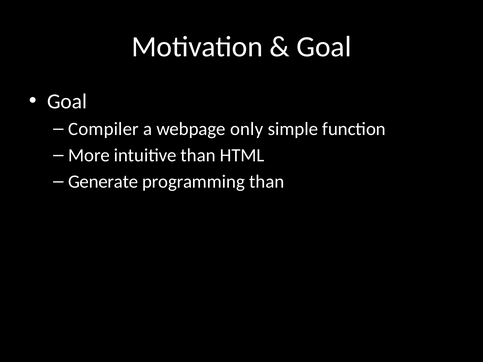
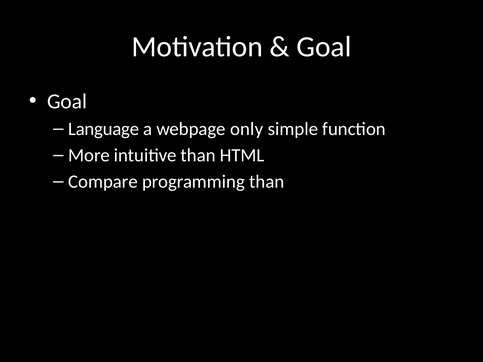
Compiler: Compiler -> Language (104, 129)
Generate: Generate -> Compare (103, 182)
